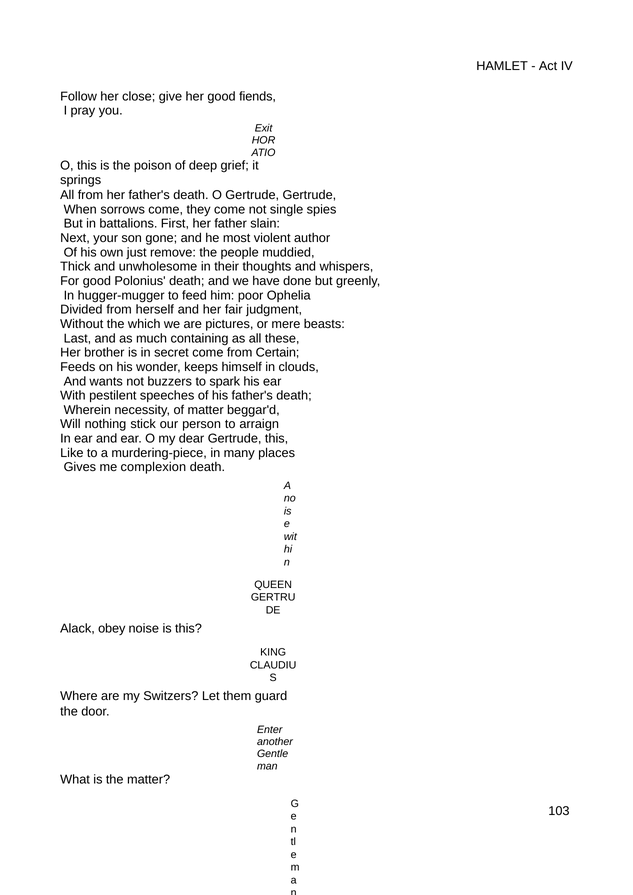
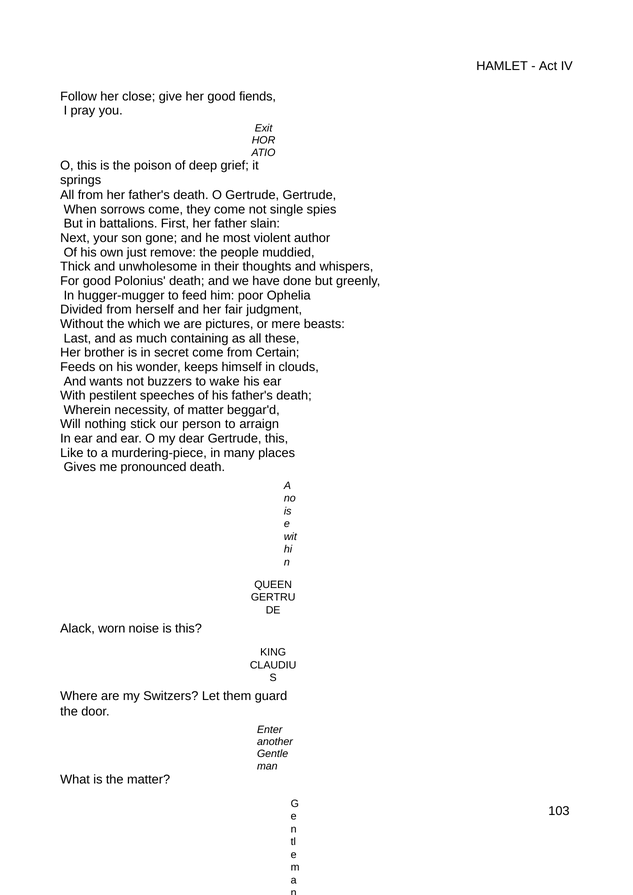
spark: spark -> wake (225, 381)
complexion: complexion -> pronounced (153, 467)
obey: obey -> worn (112, 629)
